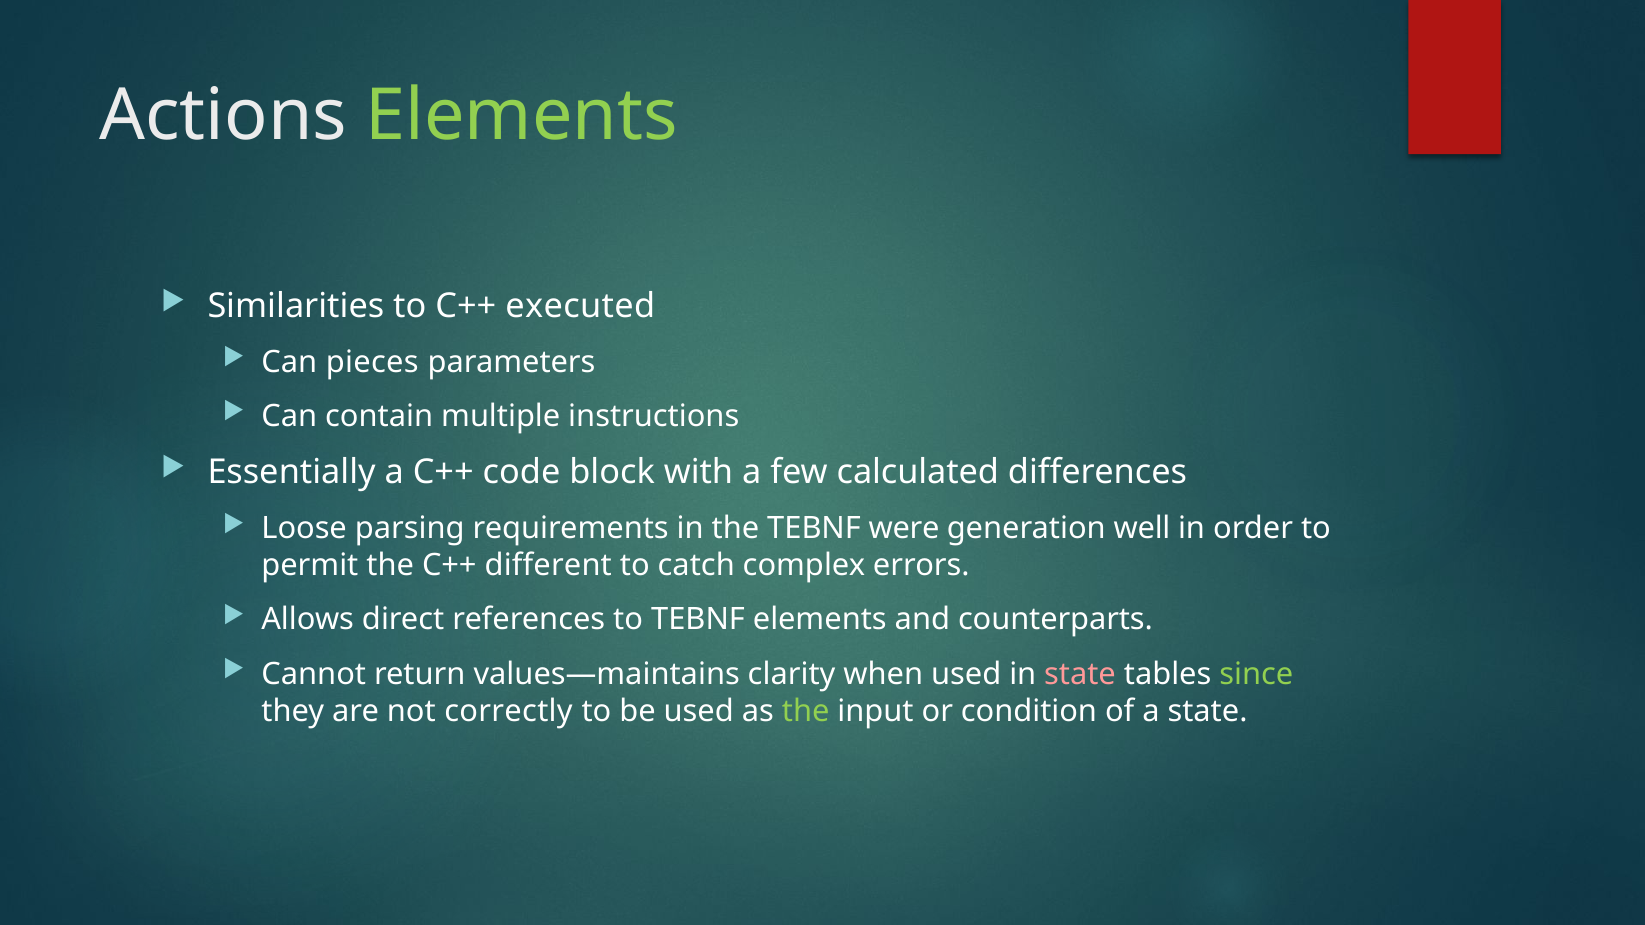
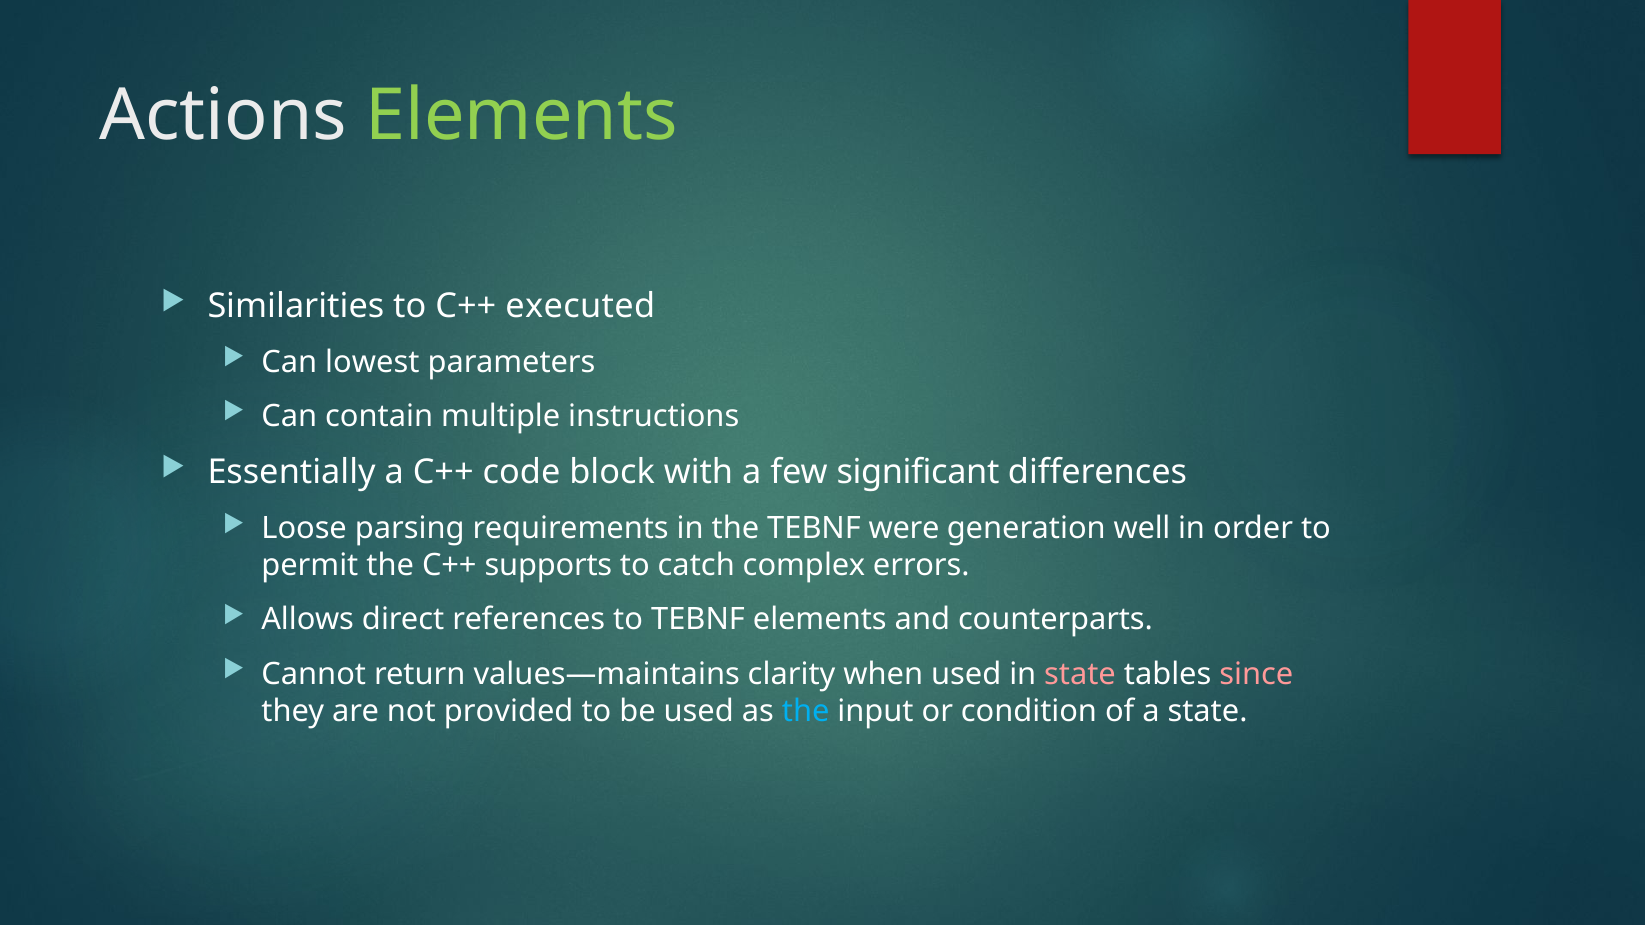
pieces: pieces -> lowest (372, 362)
calculated: calculated -> significant (918, 473)
different: different -> supports (548, 566)
since colour: light green -> pink (1256, 674)
correctly: correctly -> provided (509, 711)
the colour: light green -> light blue (806, 711)
